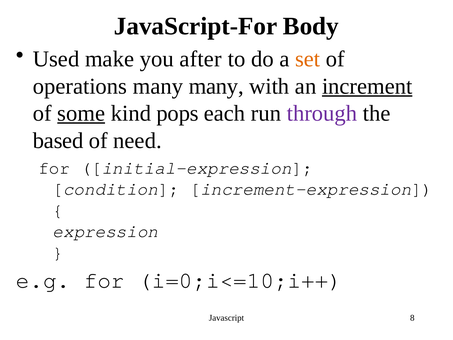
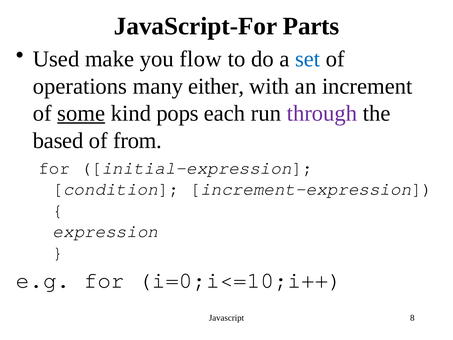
Body: Body -> Parts (311, 26)
after: after -> flow (201, 59)
set colour: orange -> blue (308, 59)
many many: many -> either (216, 86)
increment underline: present -> none (367, 86)
need: need -> from (138, 140)
